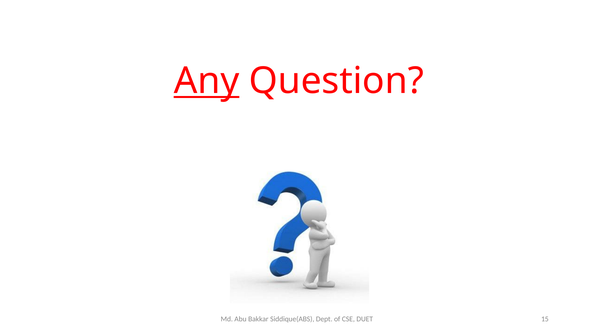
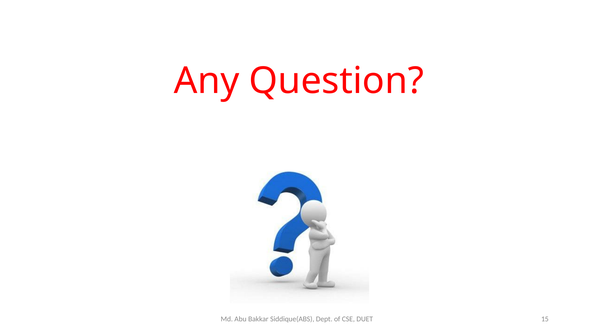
Any underline: present -> none (206, 81)
